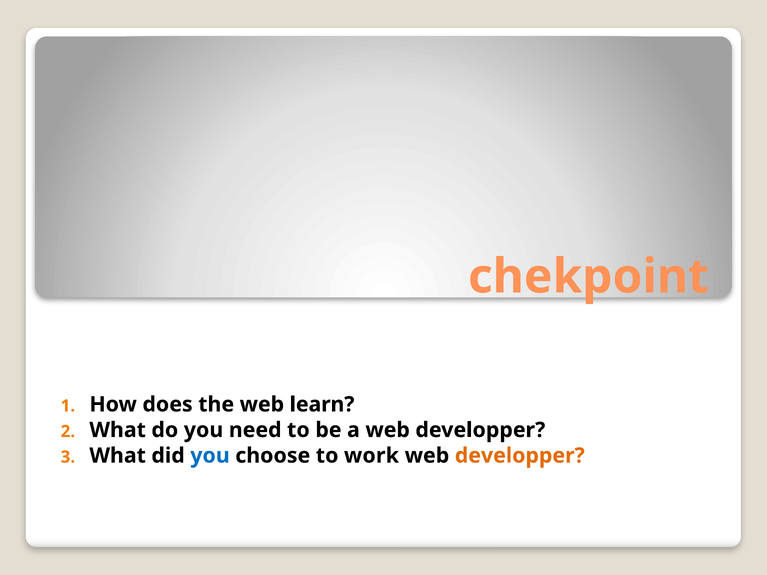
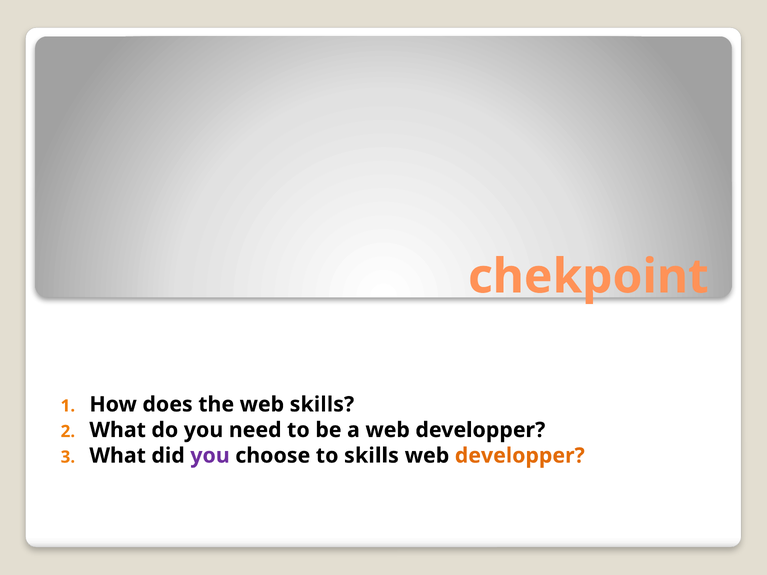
web learn: learn -> skills (322, 405)
you colour: blue -> purple (210, 456)
to work: work -> skills (371, 456)
